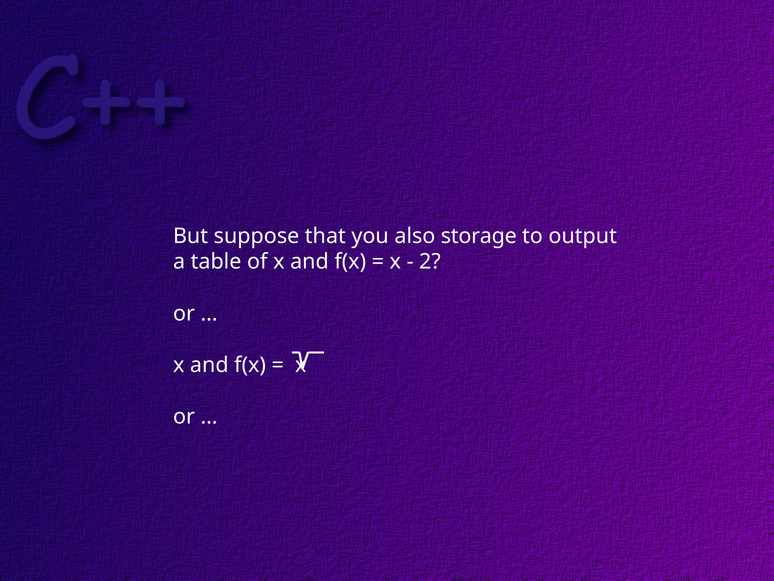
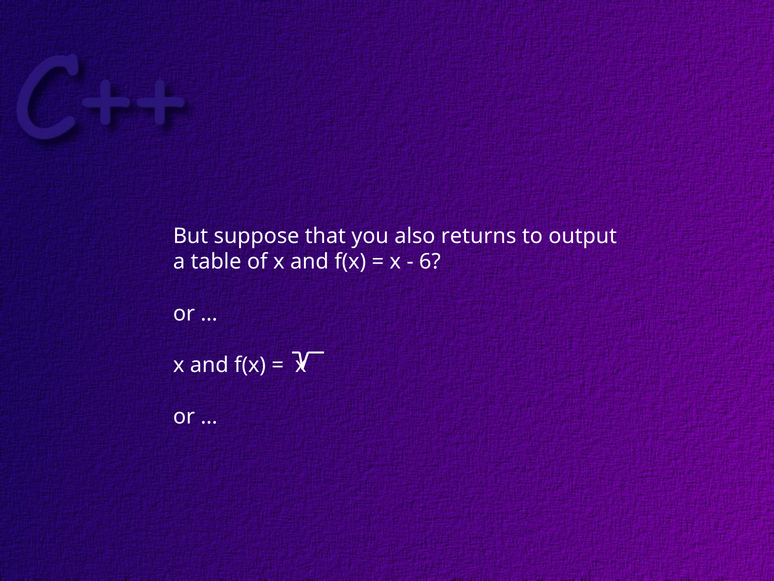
storage: storage -> returns (479, 236)
2: 2 -> 6 (430, 262)
